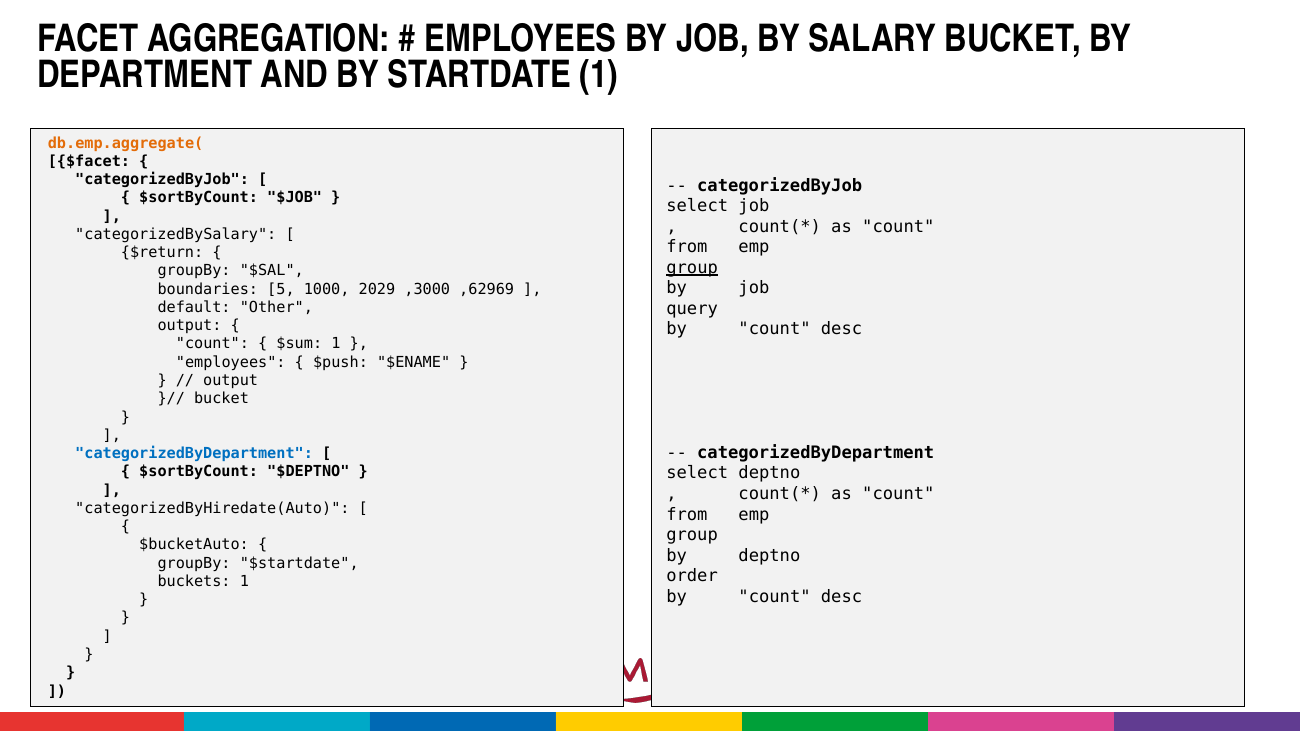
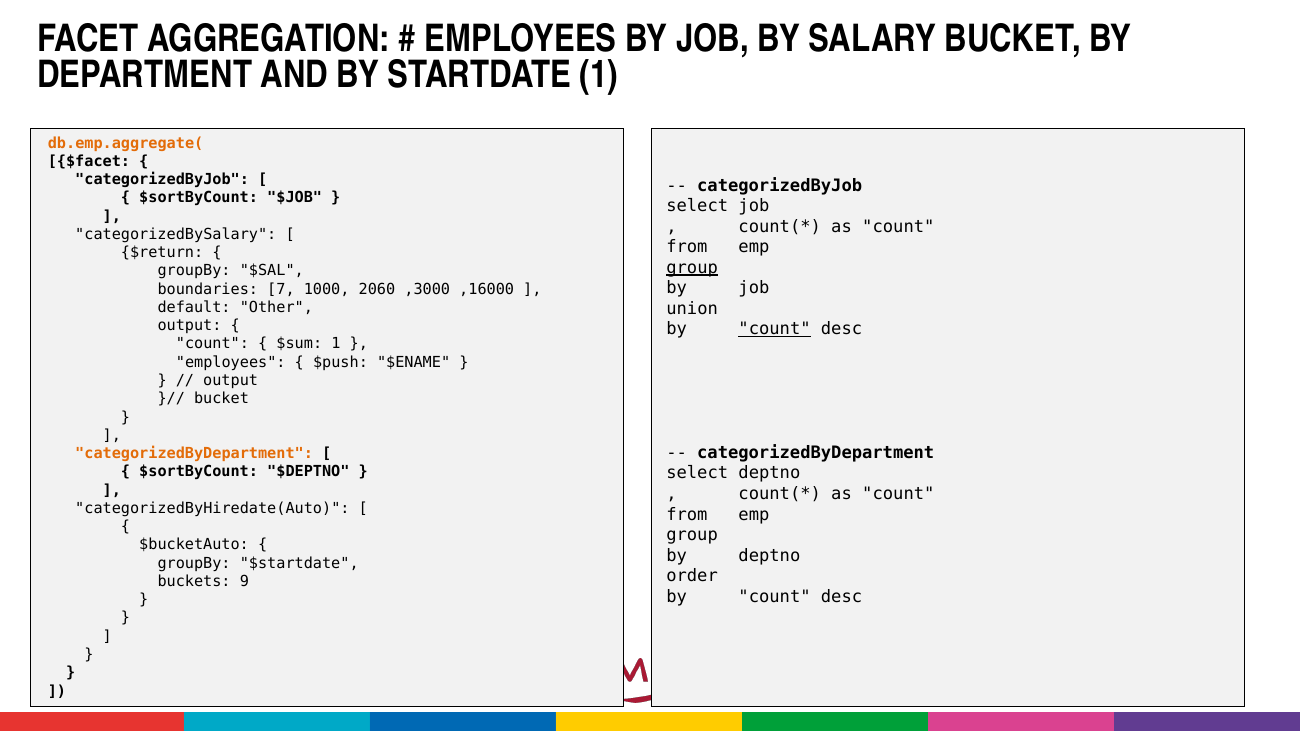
5: 5 -> 7 (281, 289)
2029: 2029 -> 2060 (377, 289)
,62969: ,62969 -> ,16000 (487, 289)
query: query -> union (692, 309)
count underline: none -> present (775, 329)
categorizedByDepartment colour: blue -> orange (194, 454)
buckets 1: 1 -> 9 (244, 582)
